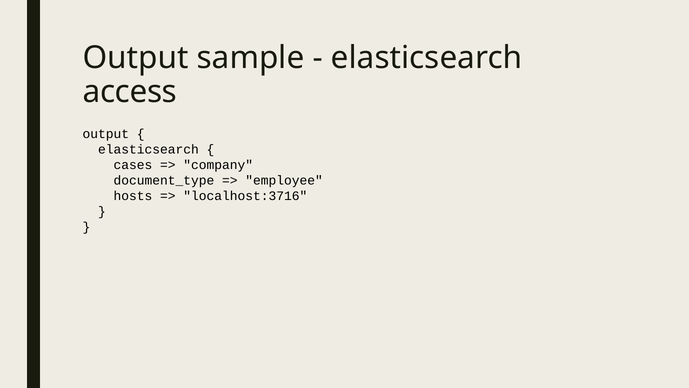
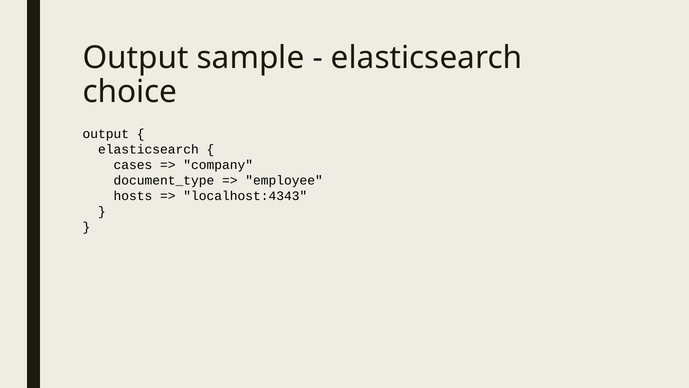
access: access -> choice (130, 92)
localhost:3716: localhost:3716 -> localhost:4343 (245, 196)
